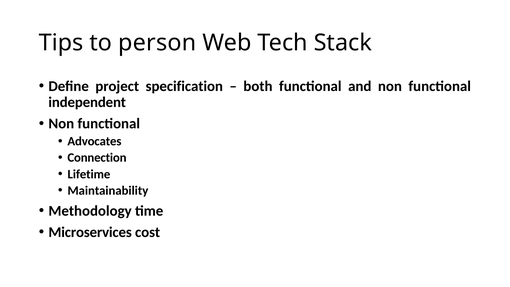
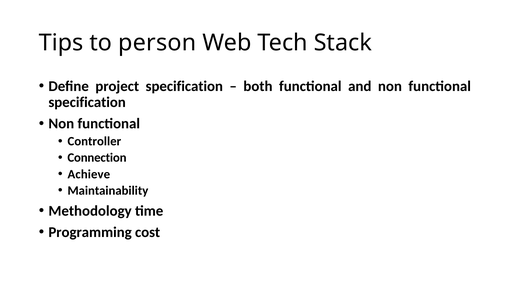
independent: independent -> specification (87, 102)
Advocates: Advocates -> Controller (94, 141)
Lifetime: Lifetime -> Achieve (89, 174)
Microservices: Microservices -> Programming (90, 232)
